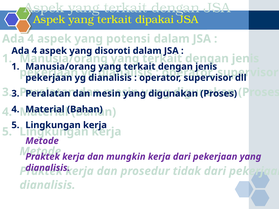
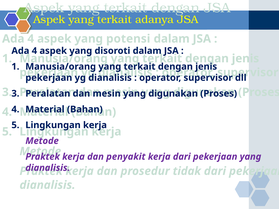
dipakai: dipakai -> adanya (155, 20)
mungkin: mungkin -> penyakit (126, 157)
